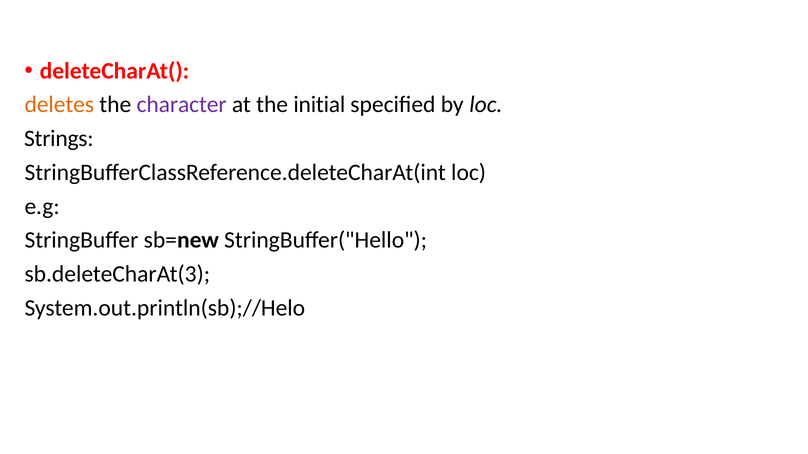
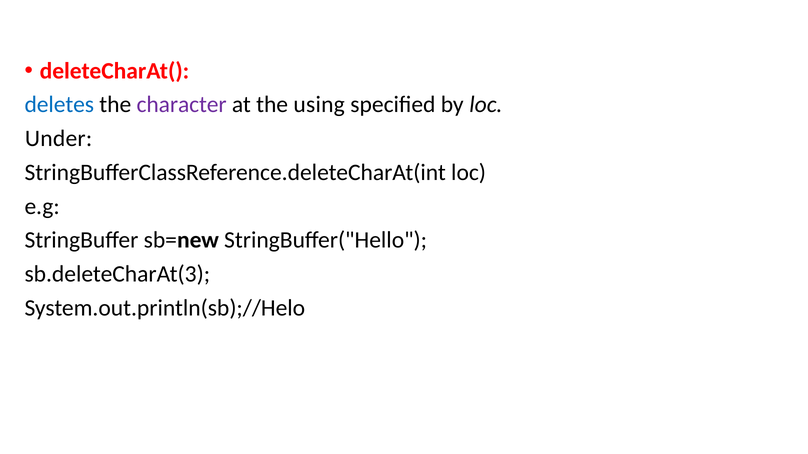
deletes colour: orange -> blue (59, 105)
initial: initial -> using (319, 105)
Strings: Strings -> Under (59, 139)
